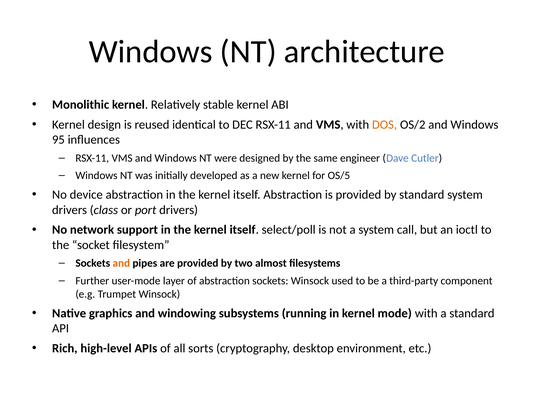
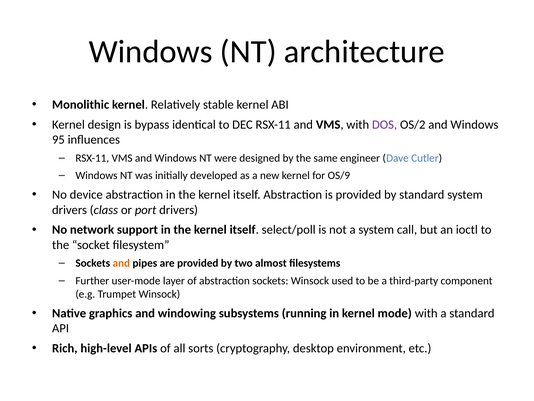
reused: reused -> bypass (152, 124)
DOS colour: orange -> purple (385, 124)
OS/5: OS/5 -> OS/9 (339, 175)
